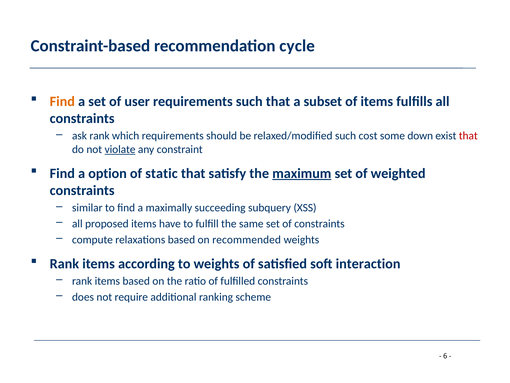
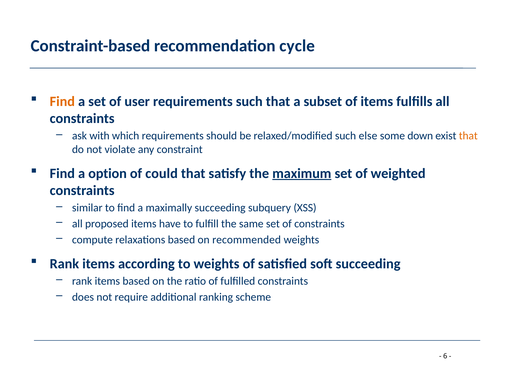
ask rank: rank -> with (100, 136)
cost: cost -> else (368, 136)
that colour: red -> orange (468, 136)
violate underline: present -> none (120, 149)
static: static -> could (162, 173)
soft interaction: interaction -> succeeding (368, 263)
